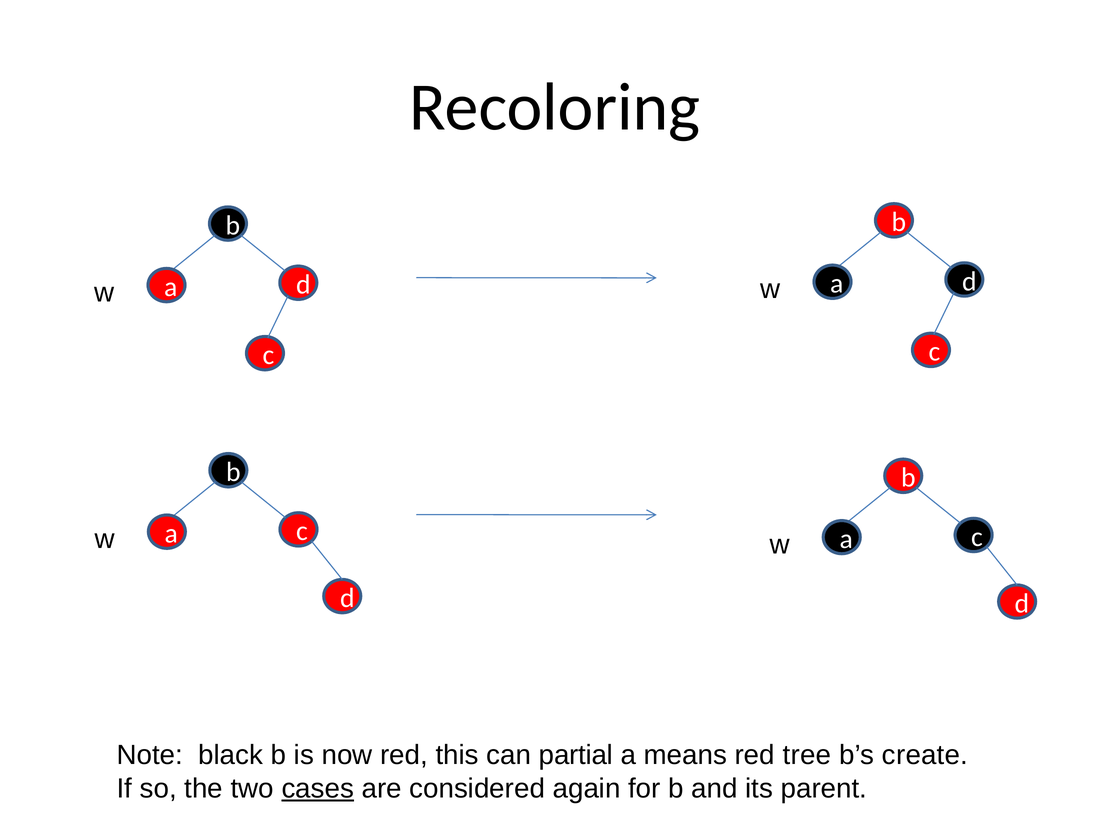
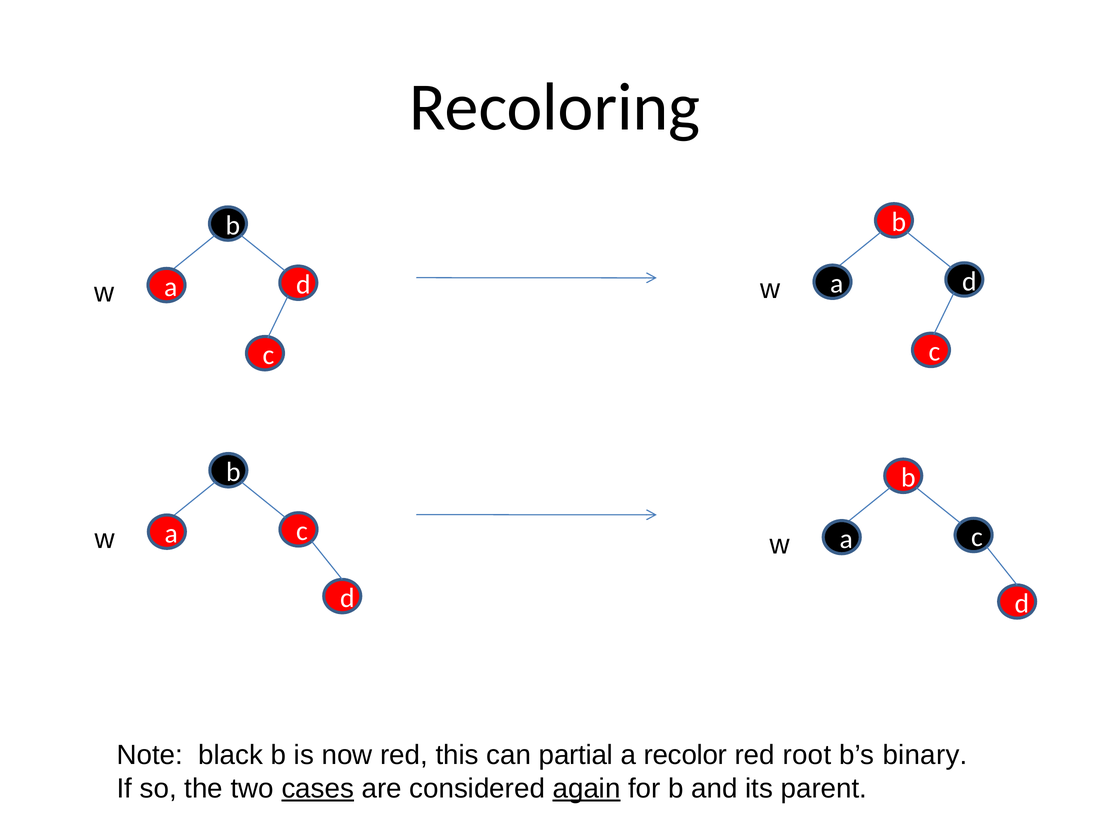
means: means -> recolor (685, 755)
tree: tree -> root (807, 755)
create: create -> binary (925, 755)
again underline: none -> present (587, 788)
